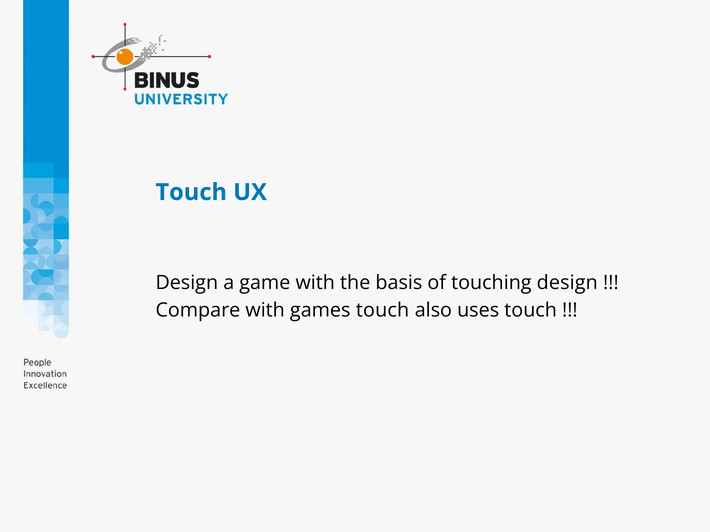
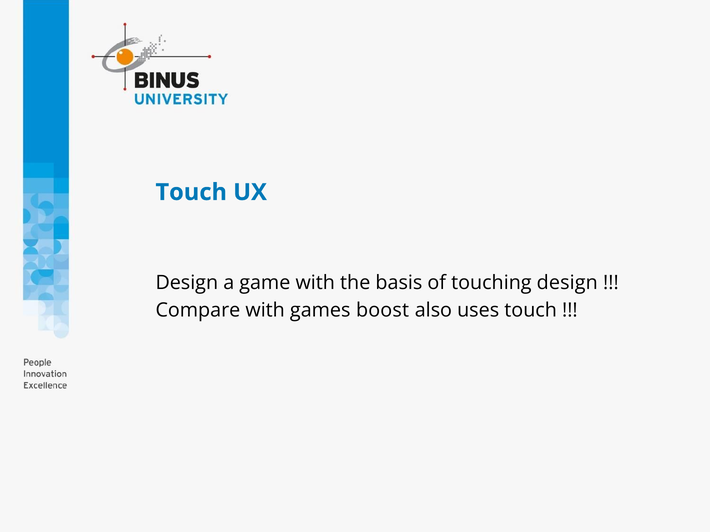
games touch: touch -> boost (383, 311)
